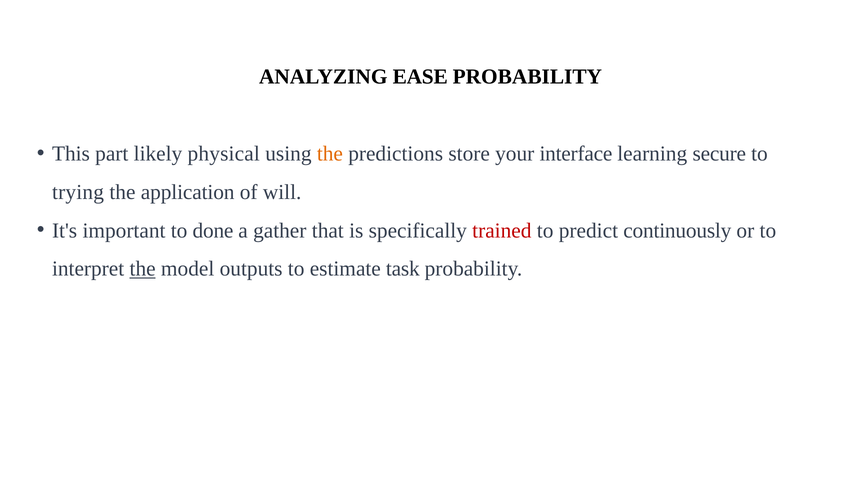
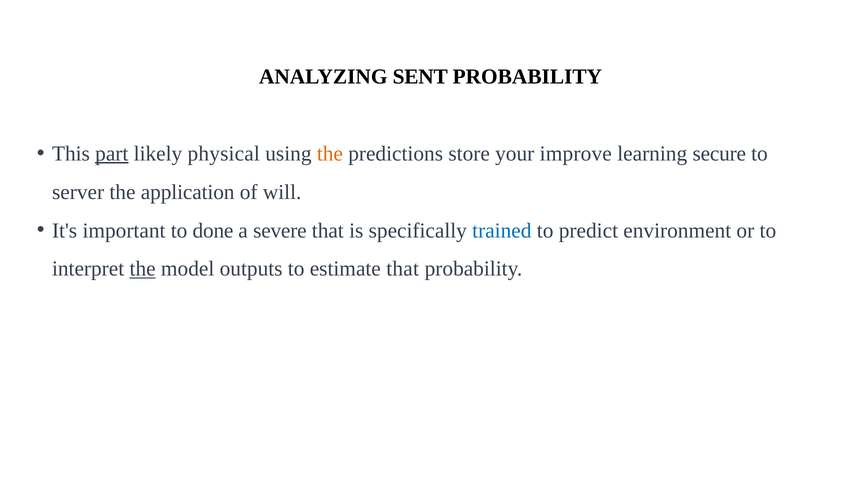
EASE: EASE -> SENT (420, 77)
part underline: none -> present (112, 154)
interface: interface -> improve (576, 154)
trying: trying -> server (78, 192)
gather: gather -> severe (280, 231)
trained colour: red -> blue (502, 231)
continuously: continuously -> environment (677, 231)
estimate task: task -> that (403, 269)
